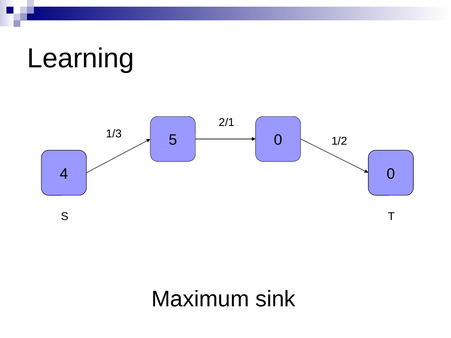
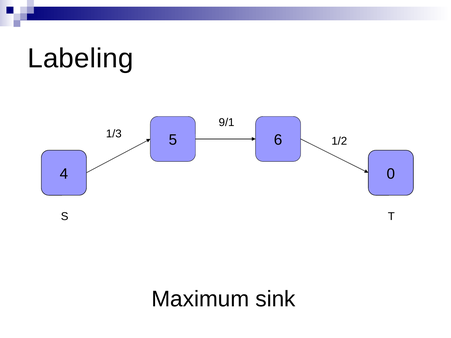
Learning: Learning -> Labeling (81, 58)
2/1: 2/1 -> 9/1 (227, 123)
5 0: 0 -> 6 (278, 140)
